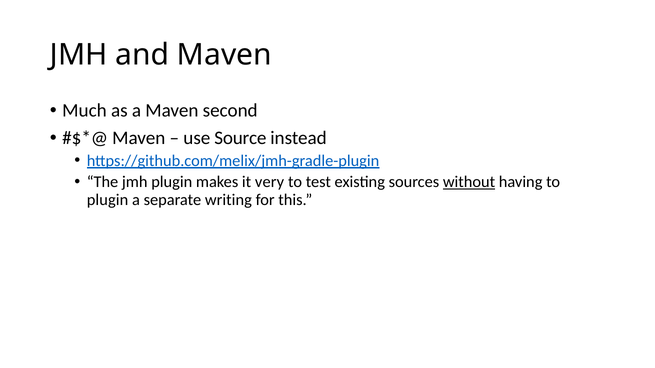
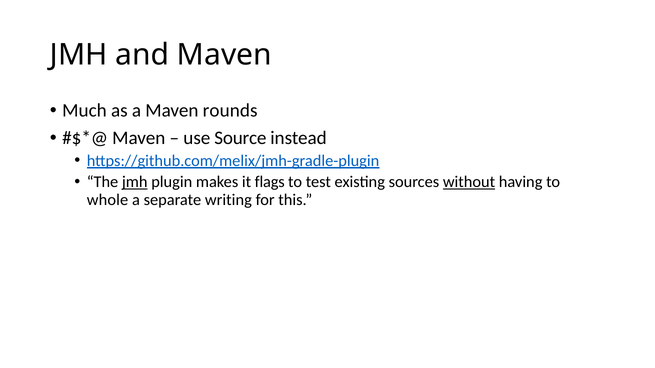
second: second -> rounds (230, 111)
jmh underline: none -> present (135, 182)
very: very -> flags (270, 182)
plugin: plugin -> whole (108, 200)
